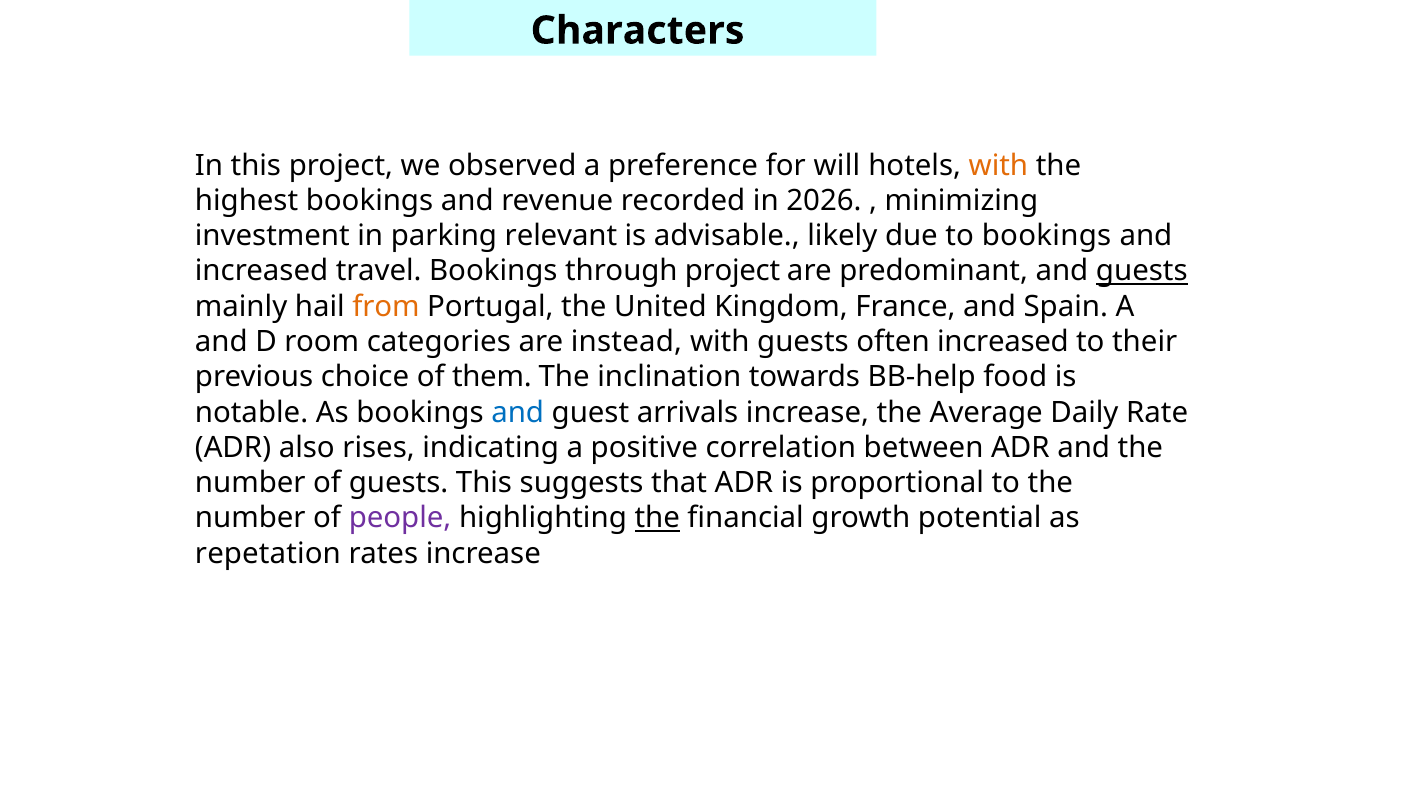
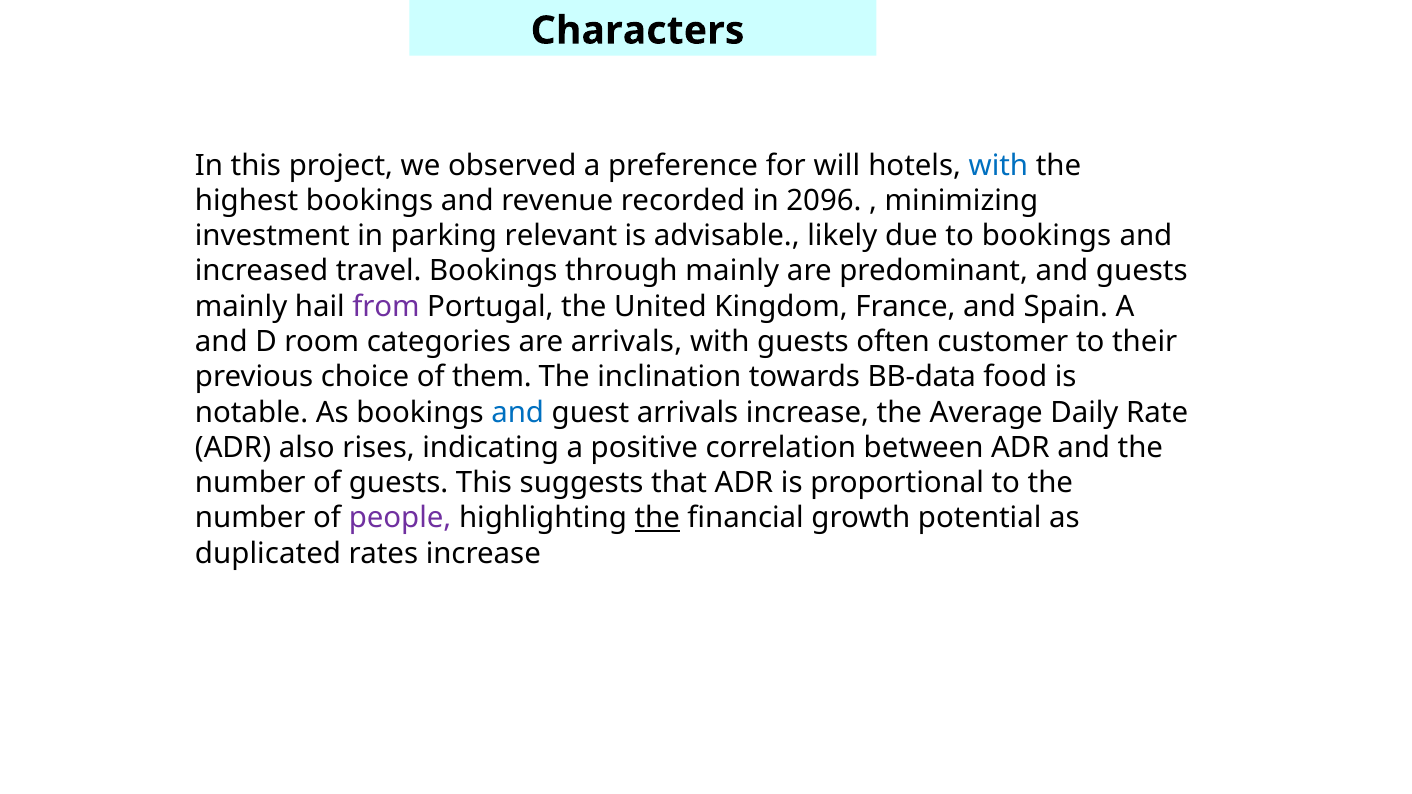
with colour: orange -> blue (998, 165)
2026: 2026 -> 2096 (824, 201)
through project: project -> mainly (732, 271)
guests underline: present -> none (1142, 271)
from colour: orange -> purple (386, 307)
are instead: instead -> arrivals (627, 342)
often increased: increased -> customer (1003, 342)
BB-help: BB-help -> BB-data (922, 377)
repetation: repetation -> duplicated (268, 554)
